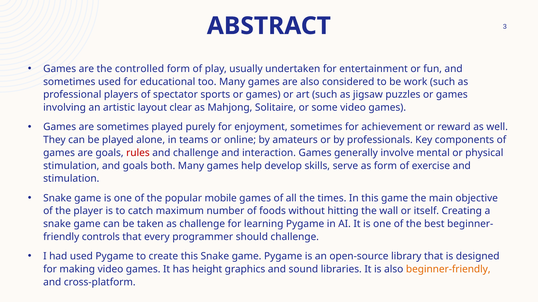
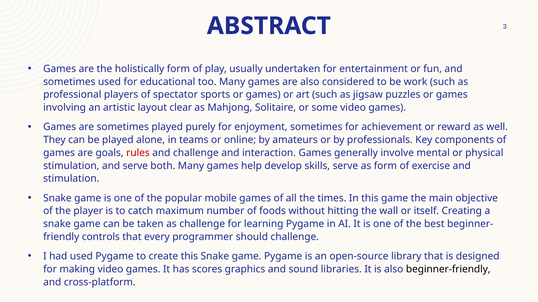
controlled: controlled -> holistically (140, 69)
and goals: goals -> serve (135, 166)
height: height -> scores (207, 270)
beginner-friendly colour: orange -> black (448, 270)
